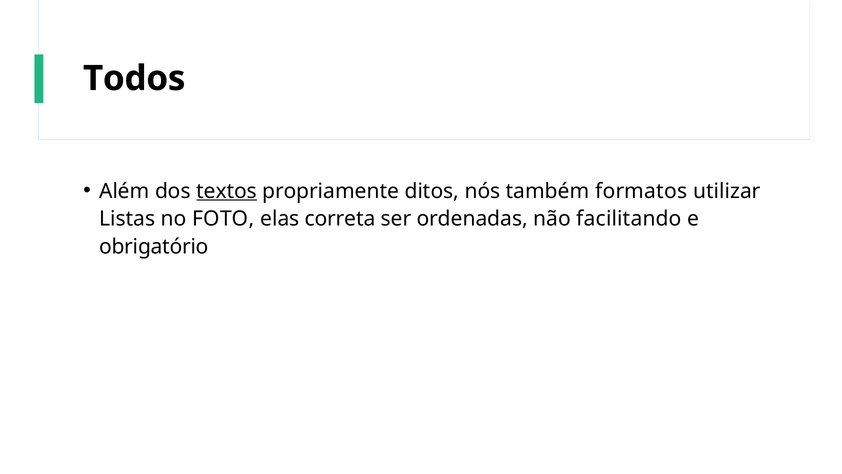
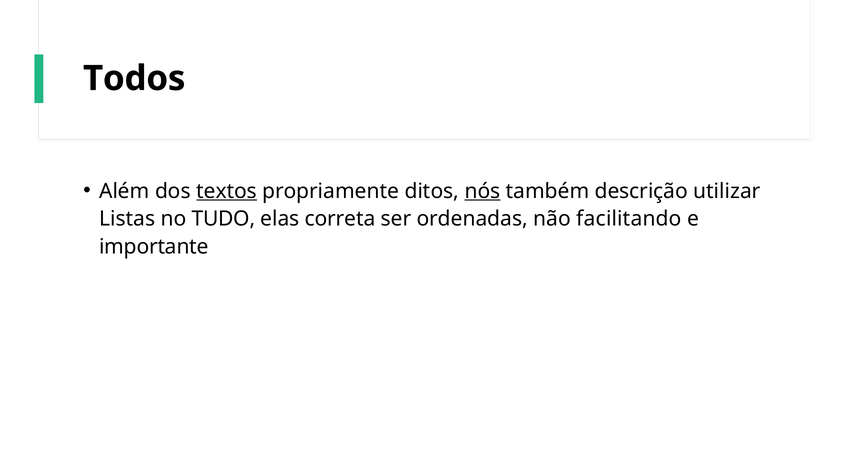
nós underline: none -> present (482, 191)
formatos: formatos -> descrição (641, 191)
FOTO: FOTO -> TUDO (223, 219)
obrigatório: obrigatório -> importante (154, 246)
